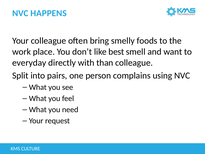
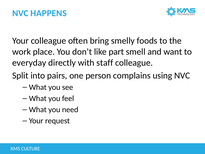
best: best -> part (116, 52)
than: than -> staff (105, 63)
